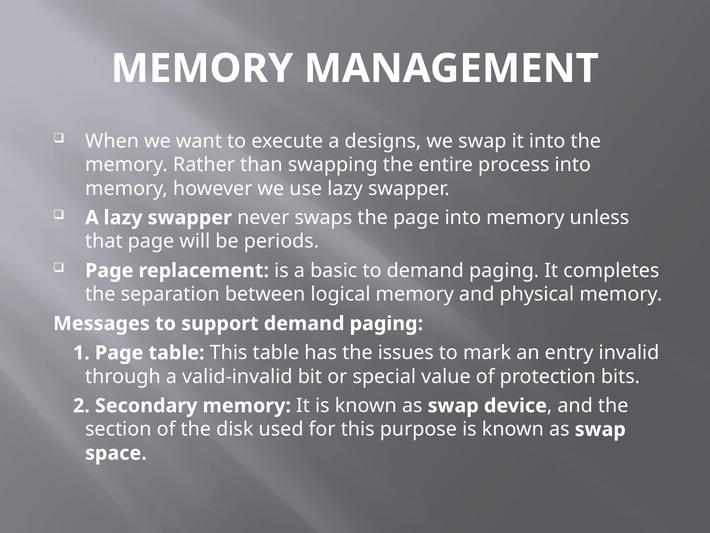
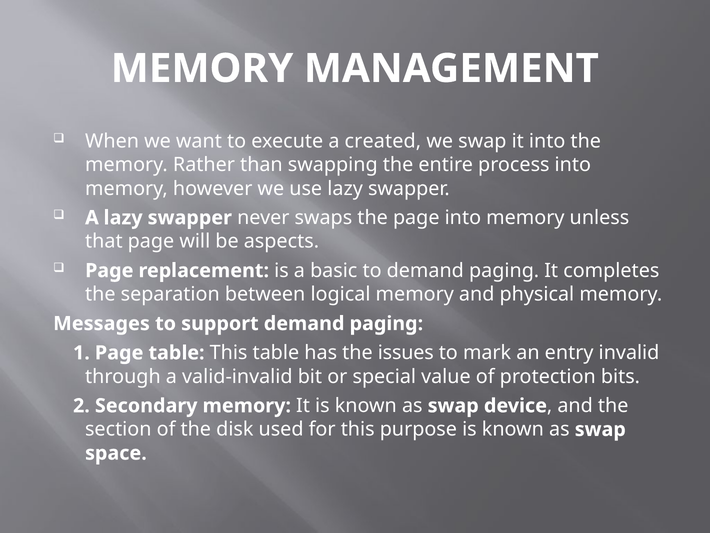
designs: designs -> created (383, 141)
periods: periods -> aspects (281, 241)
